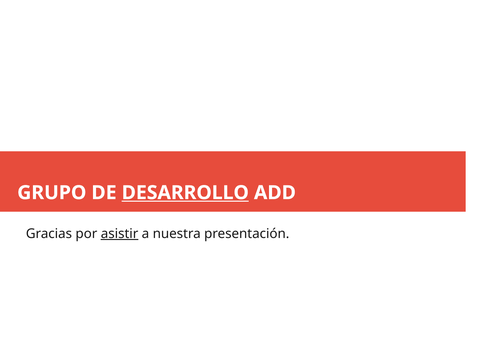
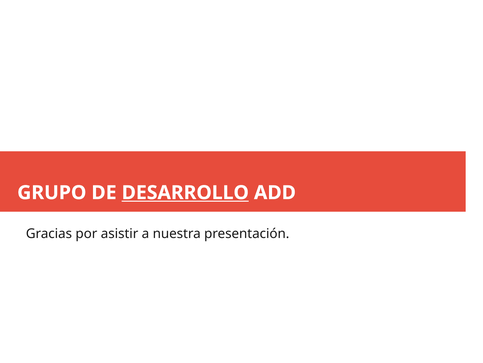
asistir underline: present -> none (120, 233)
